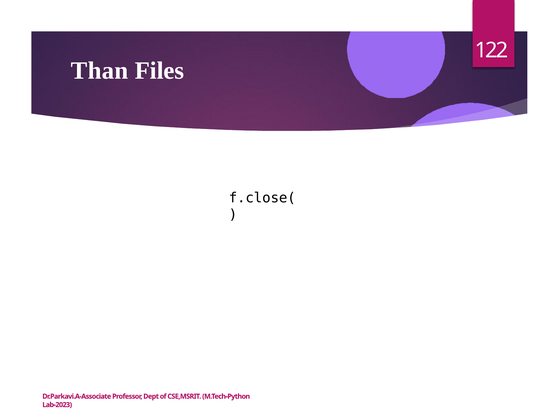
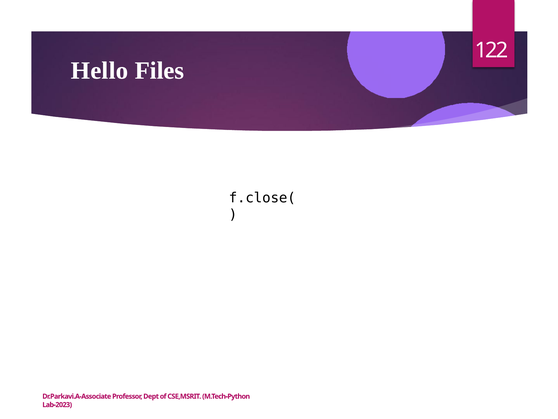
Than: Than -> Hello (100, 70)
